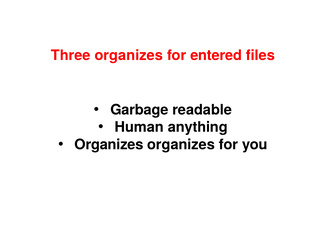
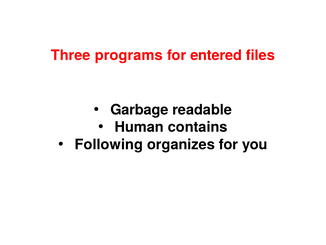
Three organizes: organizes -> programs (129, 55)
anything: anything -> contains (198, 127)
Organizes: Organizes -> Following (109, 144)
